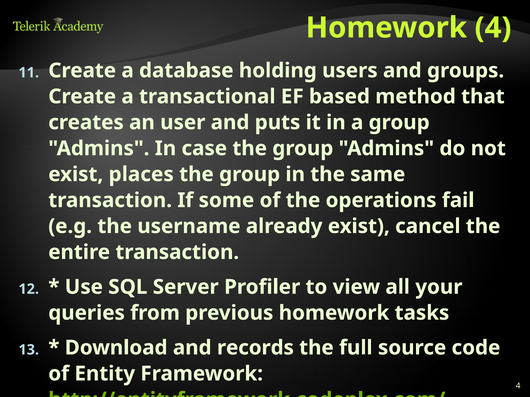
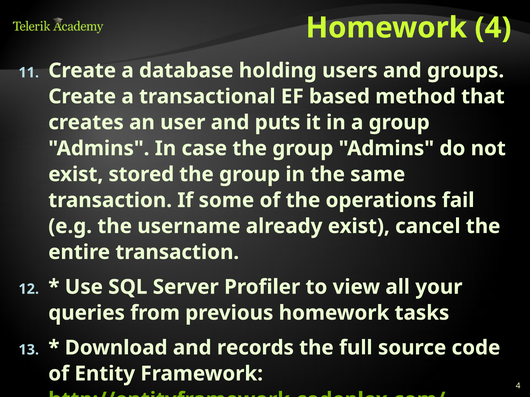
places: places -> stored (141, 175)
